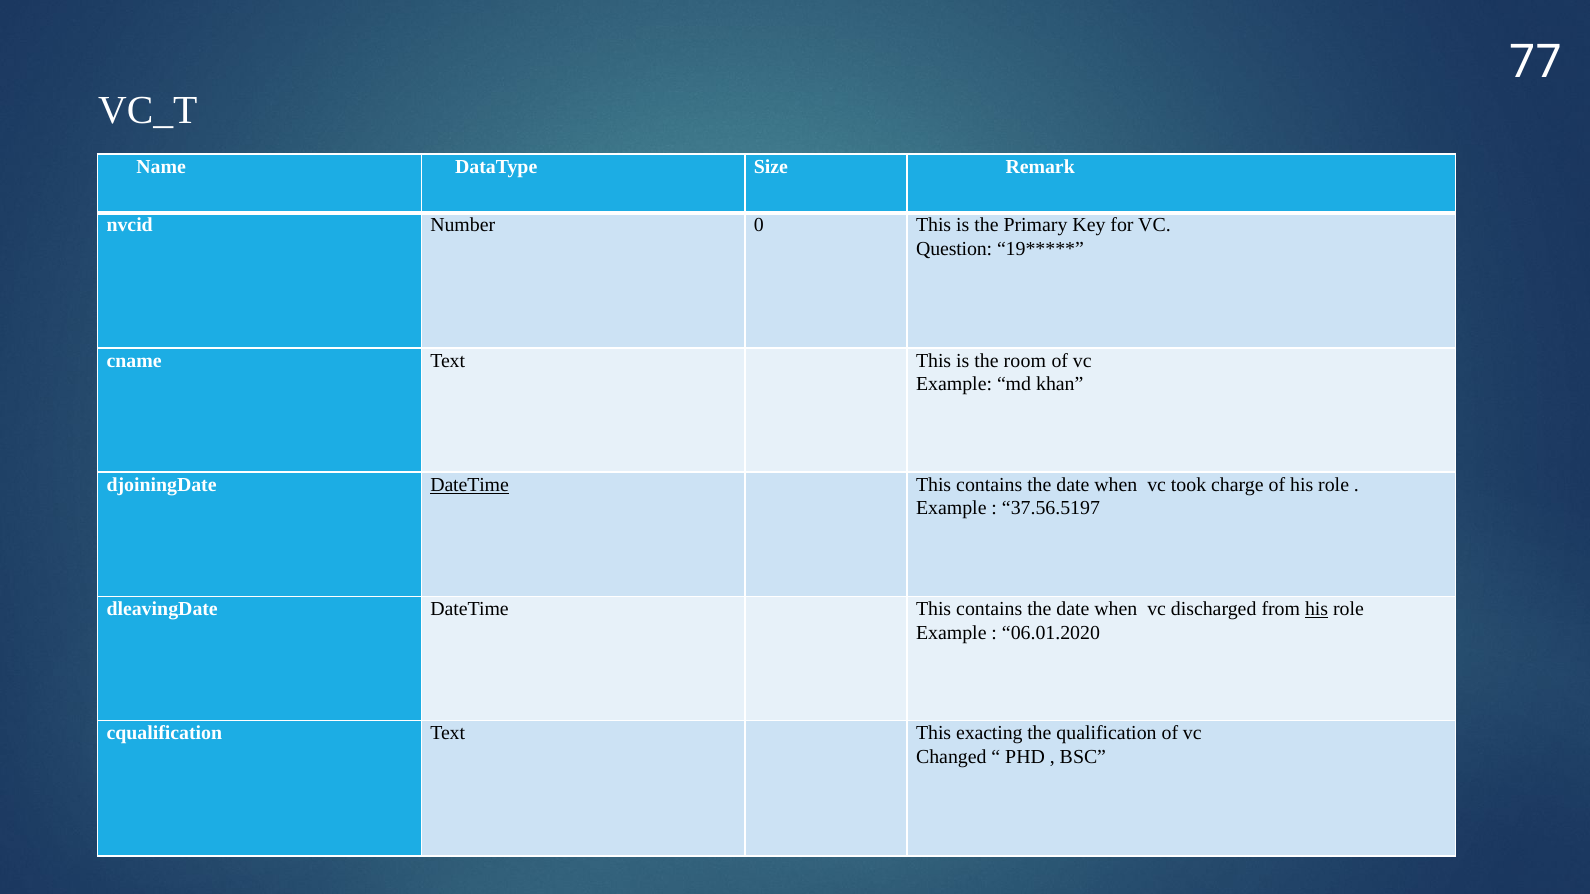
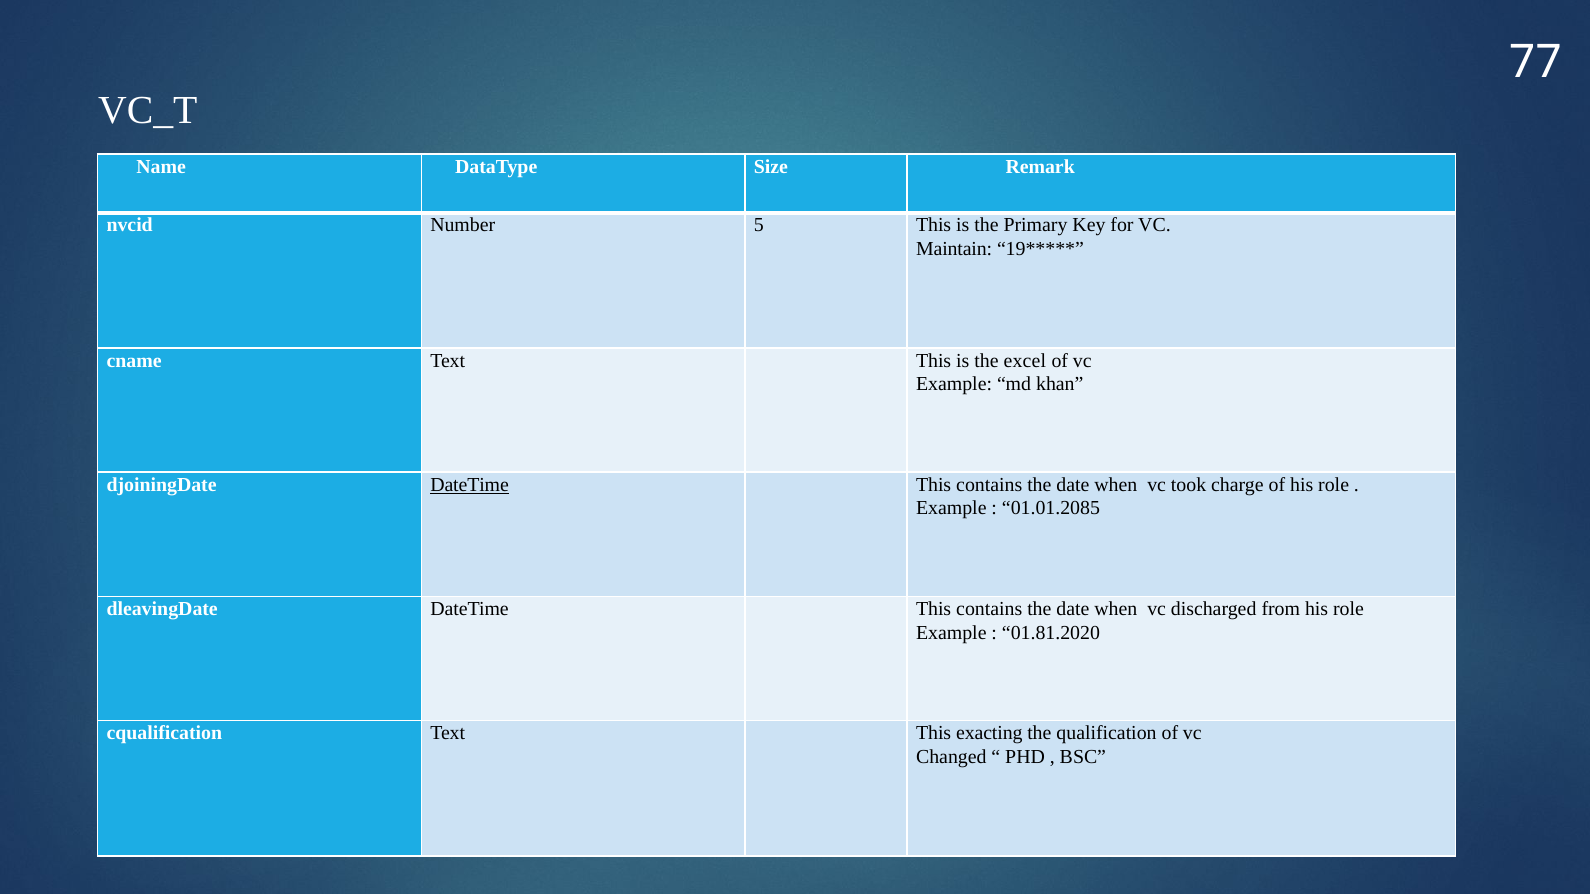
0: 0 -> 5 (759, 225)
Question: Question -> Maintain (954, 249)
room: room -> excel (1025, 361)
37.56.5197: 37.56.5197 -> 01.01.2085 (1051, 509)
his underline: present -> none (1317, 609)
06.01.2020: 06.01.2020 -> 01.81.2020 (1051, 633)
